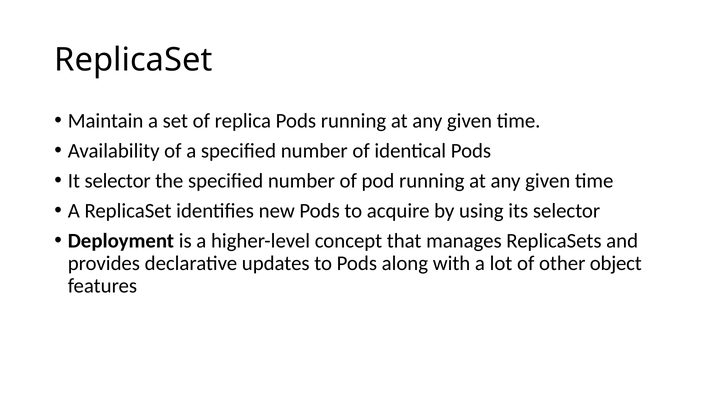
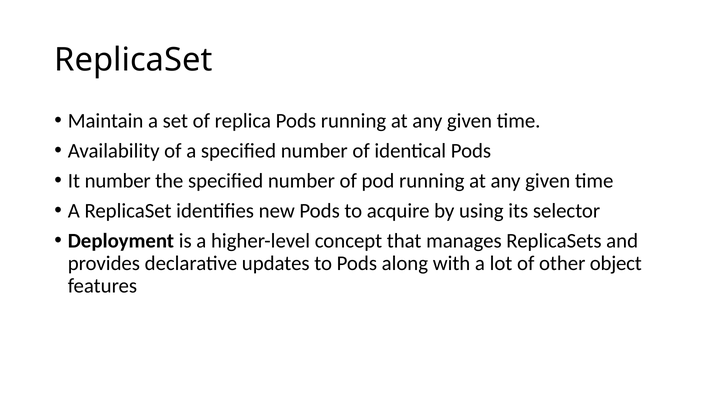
It selector: selector -> number (118, 181)
